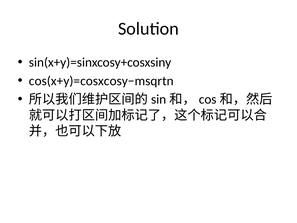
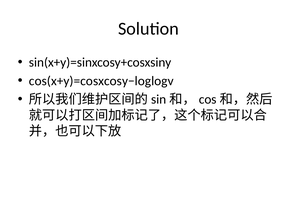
cos(x+y)=cosxcosy−msqrtn: cos(x+y)=cosxcosy−msqrtn -> cos(x+y)=cosxcosy−loglogv (101, 81)
